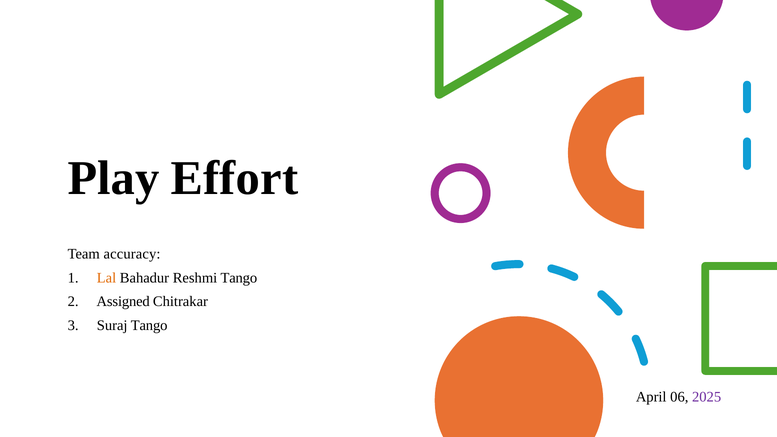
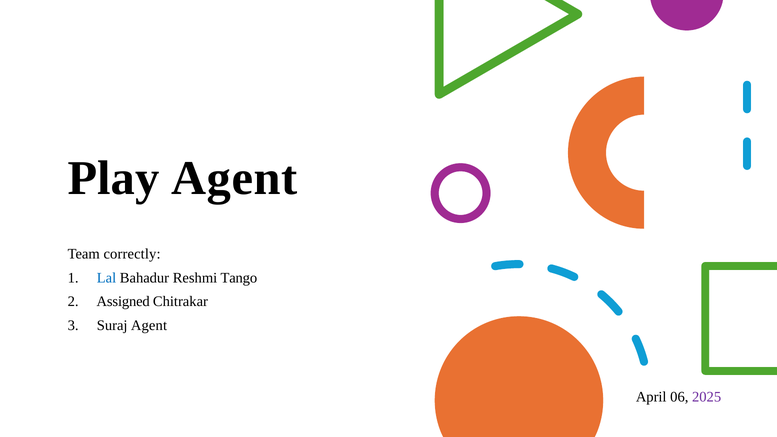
Play Effort: Effort -> Agent (234, 178)
accuracy: accuracy -> correctly (132, 254)
Lal colour: orange -> blue (107, 278)
Suraj Tango: Tango -> Agent (149, 325)
